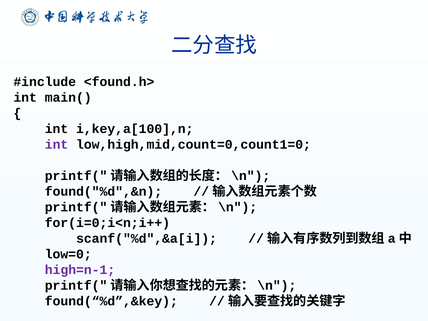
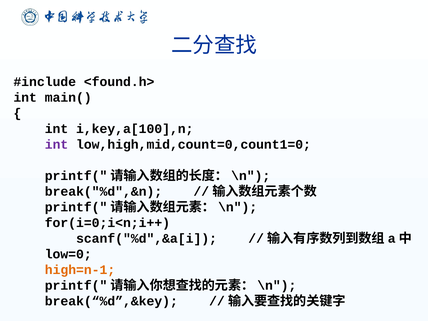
found("%d",&n: found("%d",&n -> break("%d",&n (103, 192)
high=n-1 colour: purple -> orange (80, 270)
found(“%d”,&key: found(“%d”,&key -> break(“%d”,&key (111, 301)
